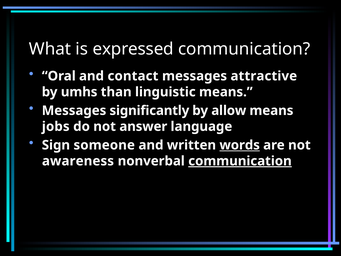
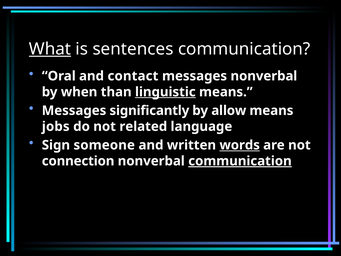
What underline: none -> present (50, 49)
expressed: expressed -> sentences (133, 49)
messages attractive: attractive -> nonverbal (264, 76)
umhs: umhs -> when (79, 92)
linguistic underline: none -> present (165, 92)
answer: answer -> related (143, 126)
awareness: awareness -> connection (78, 161)
